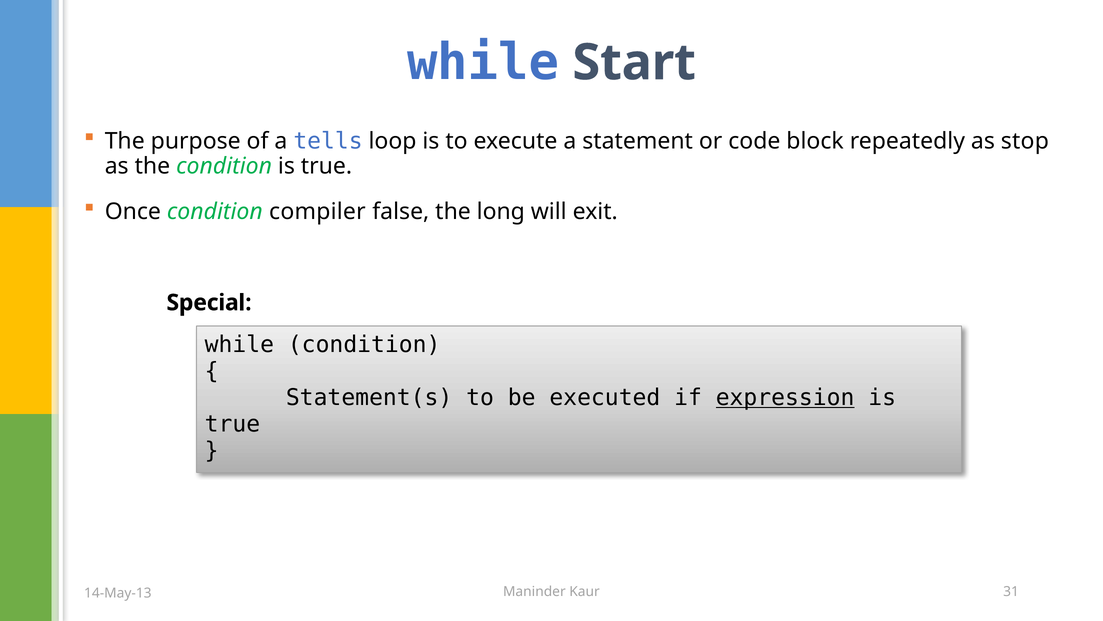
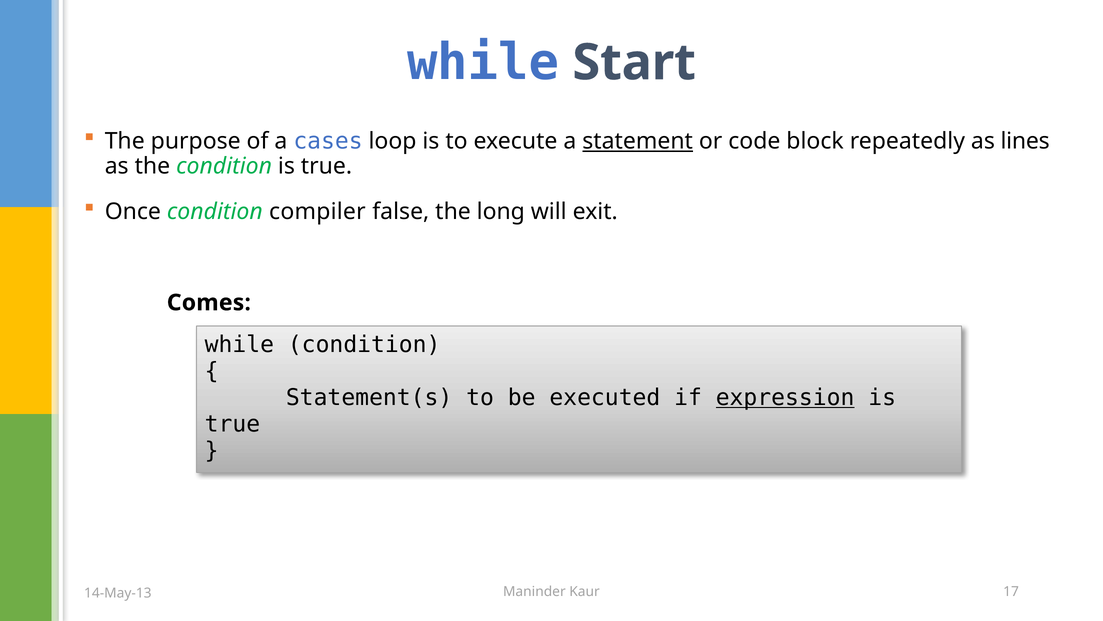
tells: tells -> cases (328, 141)
statement underline: none -> present (638, 141)
stop: stop -> lines (1025, 141)
Special: Special -> Comes (209, 302)
31: 31 -> 17 (1011, 591)
